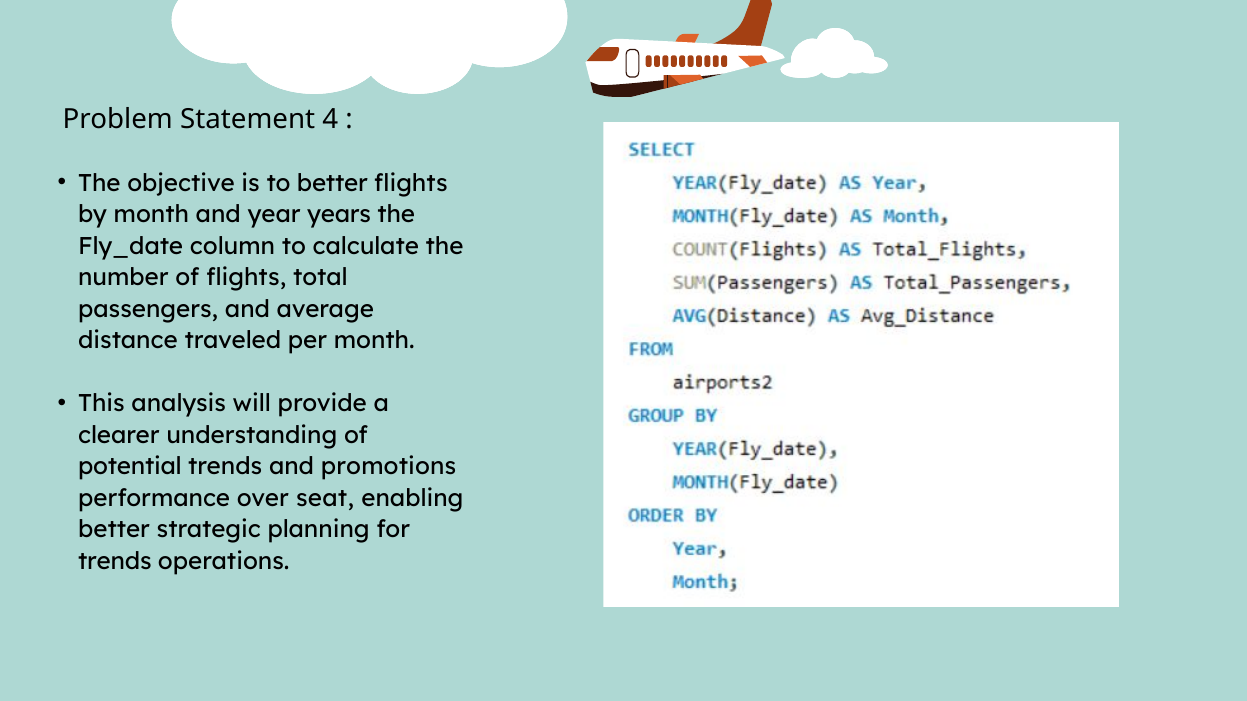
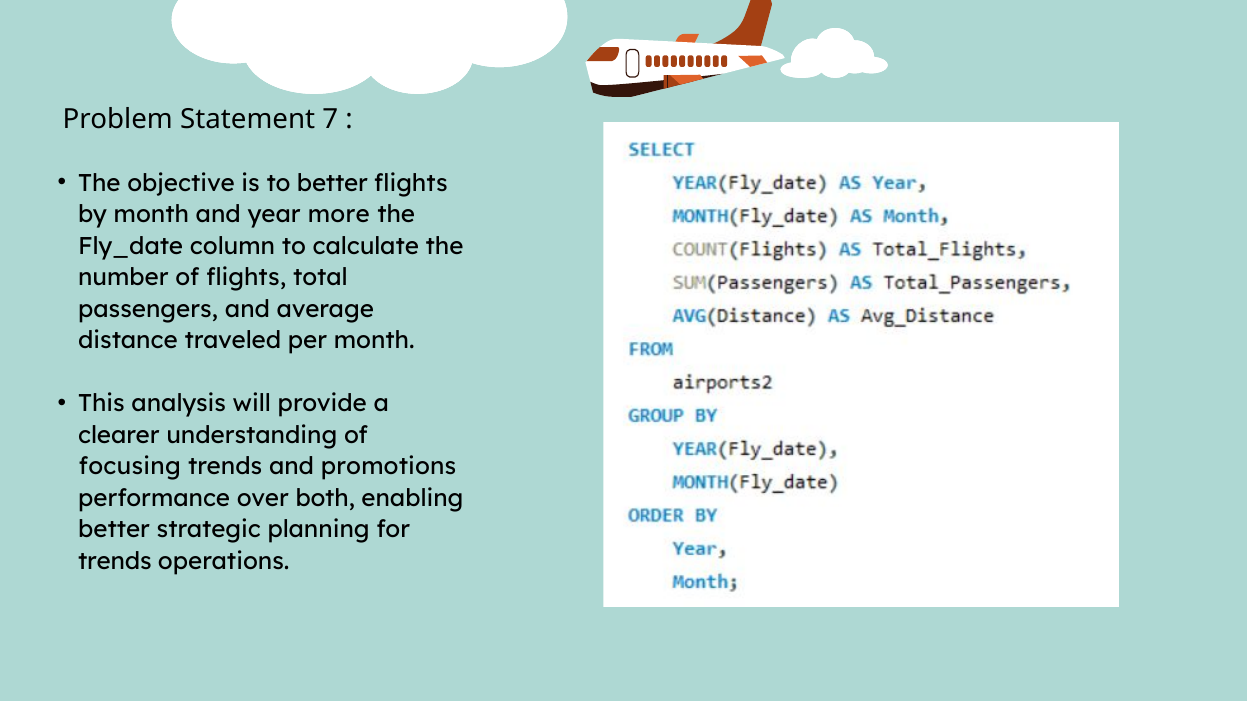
4: 4 -> 7 (330, 119)
years: years -> more (339, 215)
potential: potential -> focusing (130, 467)
seat: seat -> both (325, 499)
